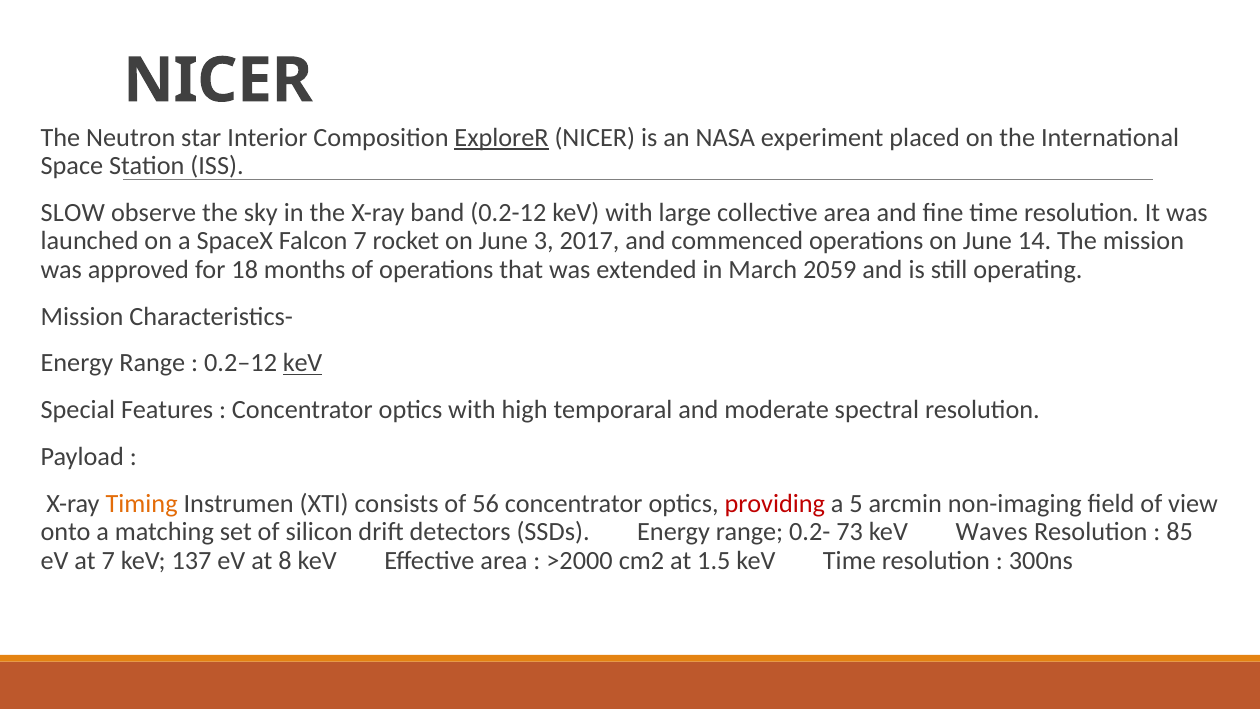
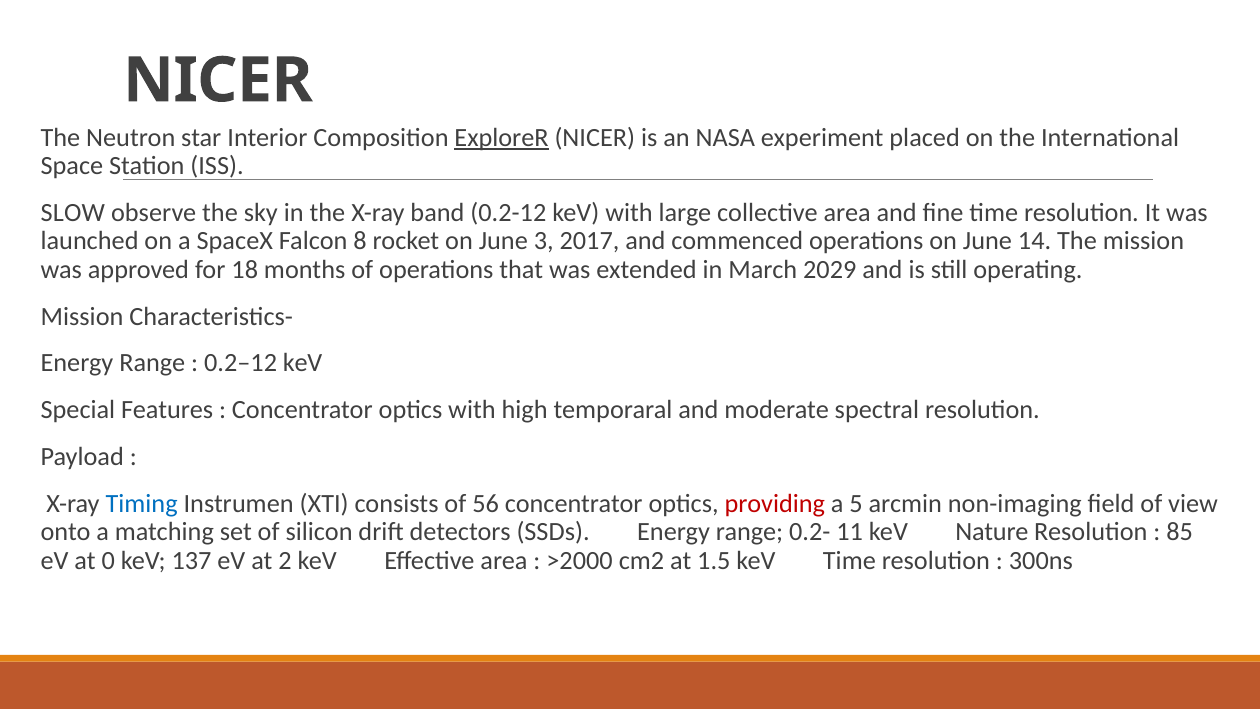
Falcon 7: 7 -> 8 (360, 241)
2059: 2059 -> 2029 (830, 270)
keV underline: present -> none (303, 363)
Timing colour: orange -> blue (142, 503)
73: 73 -> 11 (850, 532)
Waves: Waves -> Nature (992, 532)
at 7: 7 -> 0 (108, 560)
8: 8 -> 2 (285, 560)
